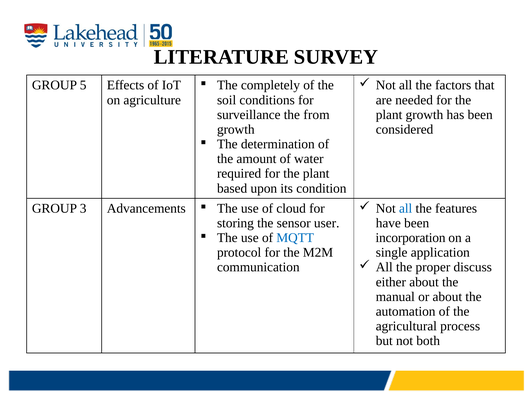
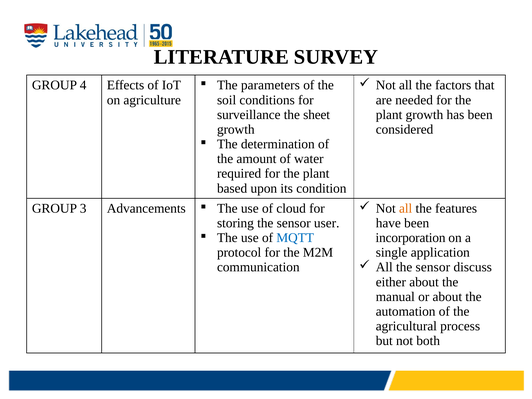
completely: completely -> parameters (270, 85)
5: 5 -> 4 (83, 85)
from: from -> sheet (317, 115)
all colour: blue -> orange (406, 208)
All the proper: proper -> sensor (433, 267)
